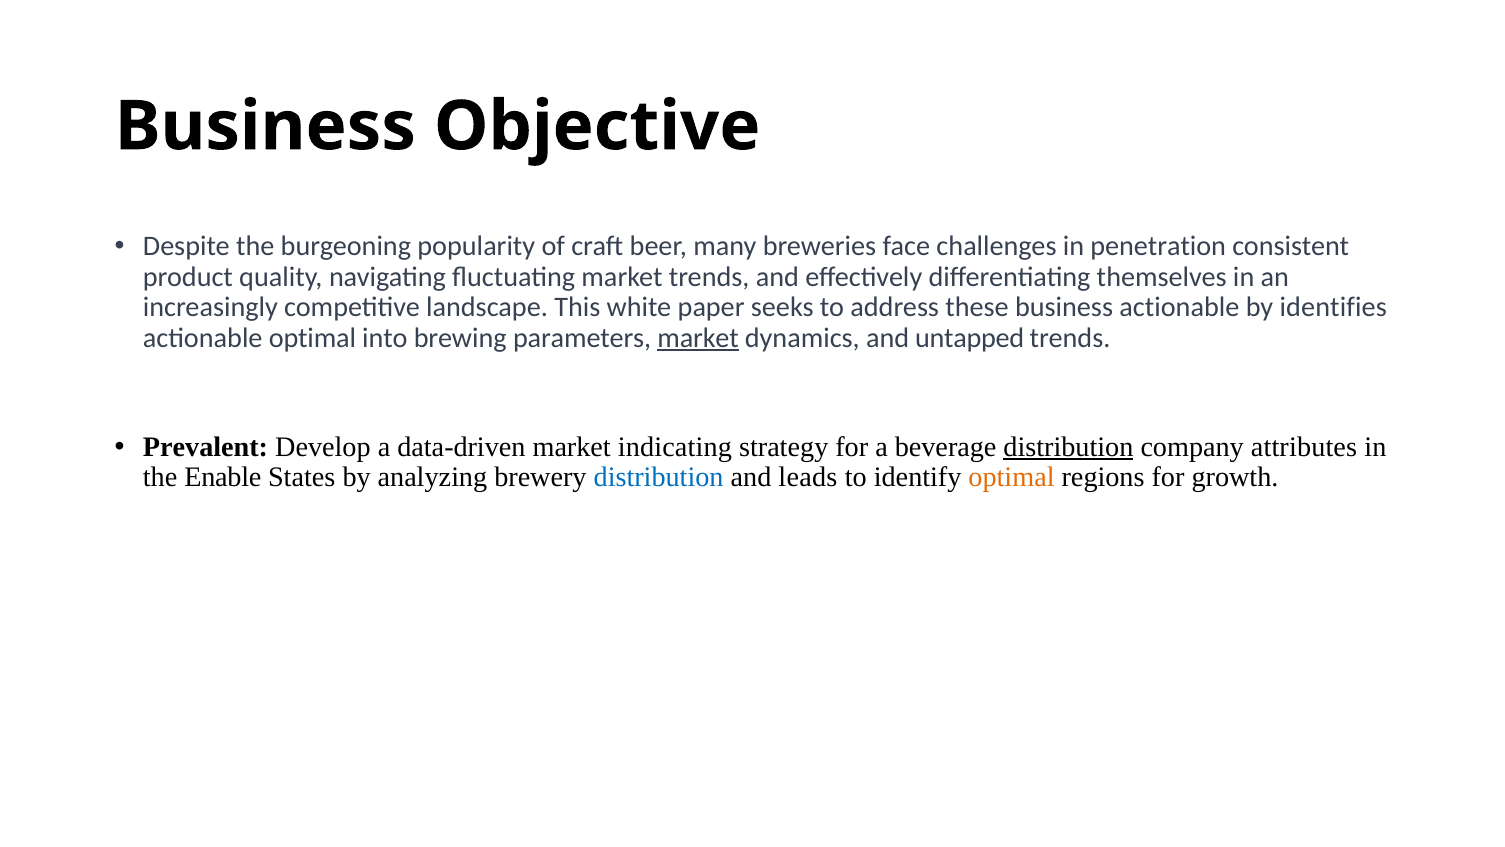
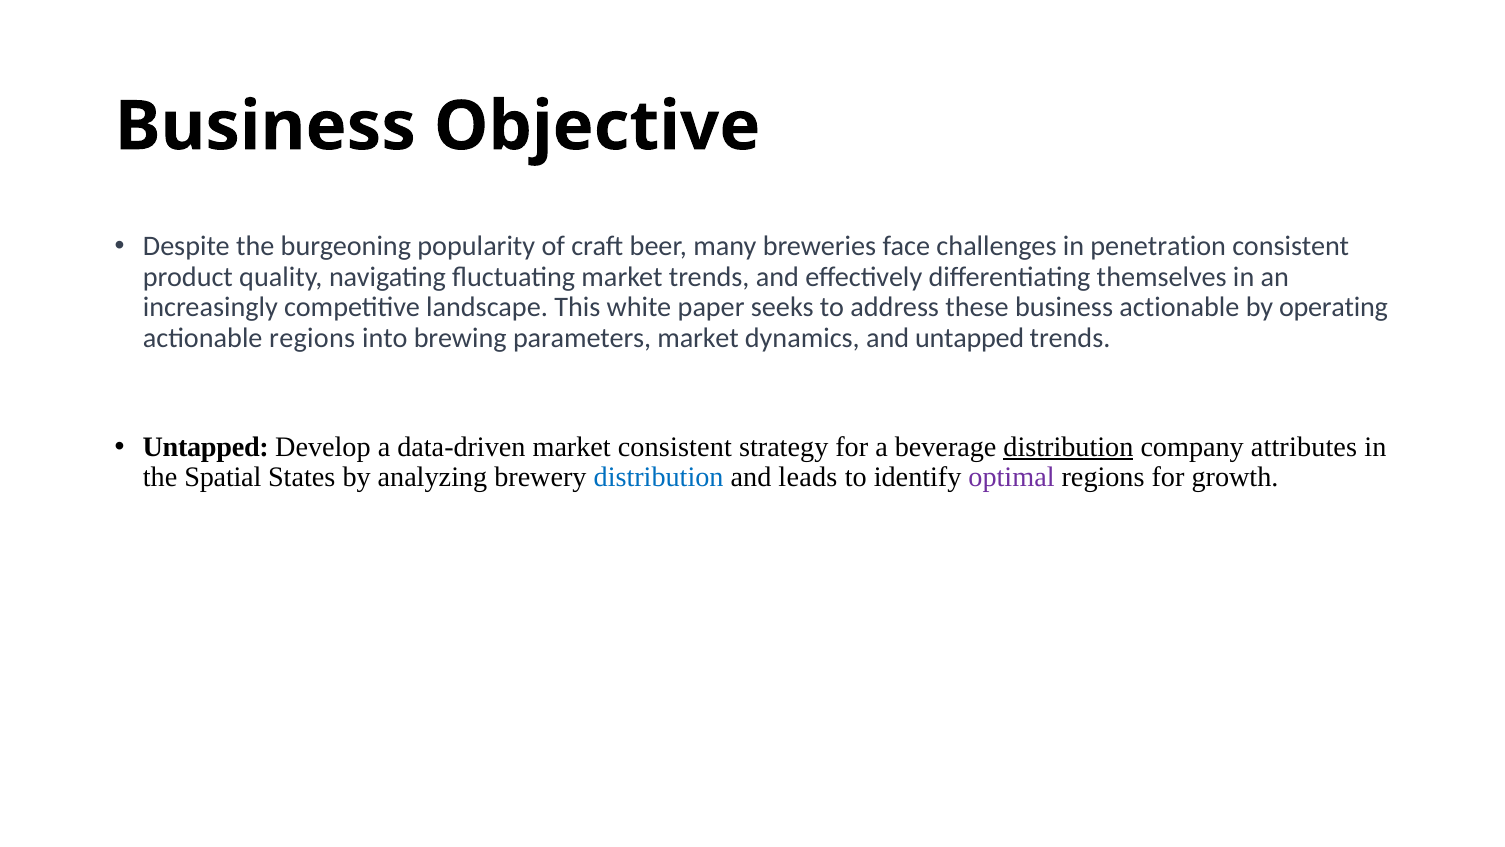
identifies: identifies -> operating (1333, 307)
actionable optimal: optimal -> regions (312, 338)
market underline: present -> none (698, 338)
Prevalent: Prevalent -> Untapped (206, 447)
market indicating: indicating -> consistent (675, 447)
Enable: Enable -> Spatial (223, 477)
optimal colour: orange -> purple (1012, 477)
